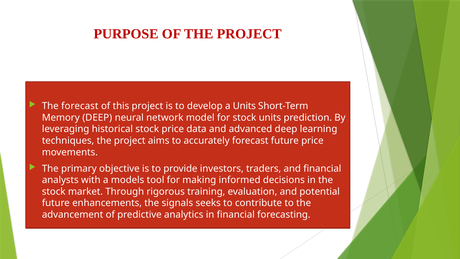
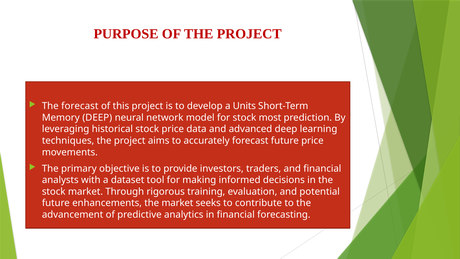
stock units: units -> most (270, 118)
models: models -> dataset (128, 180)
the signals: signals -> market (177, 203)
